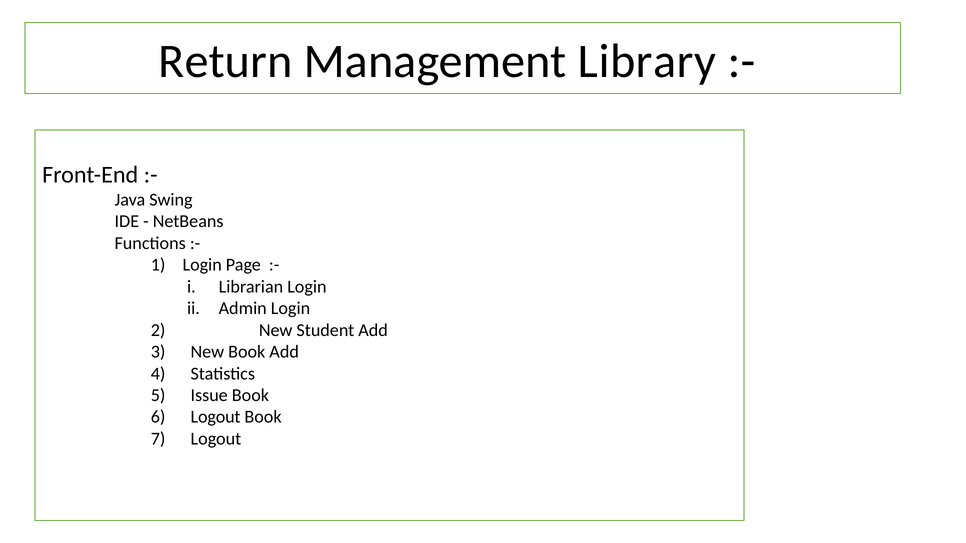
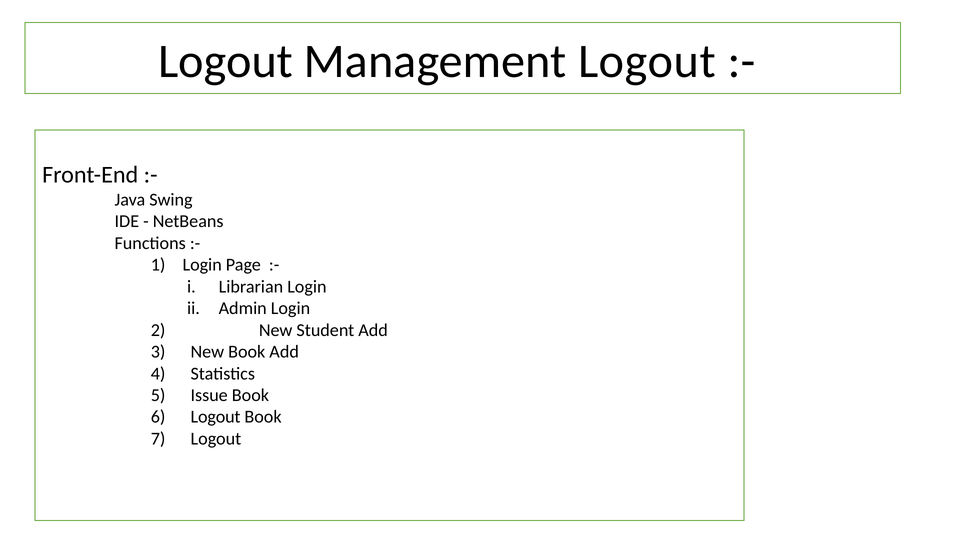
Return: Return -> Logout (226, 61)
Management Library: Library -> Logout (647, 61)
